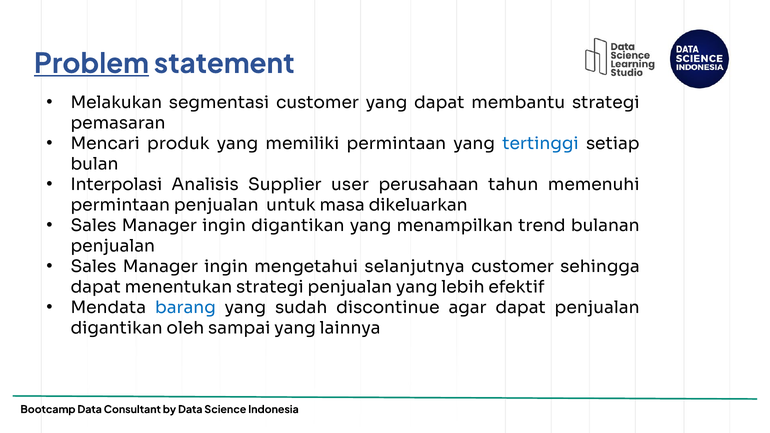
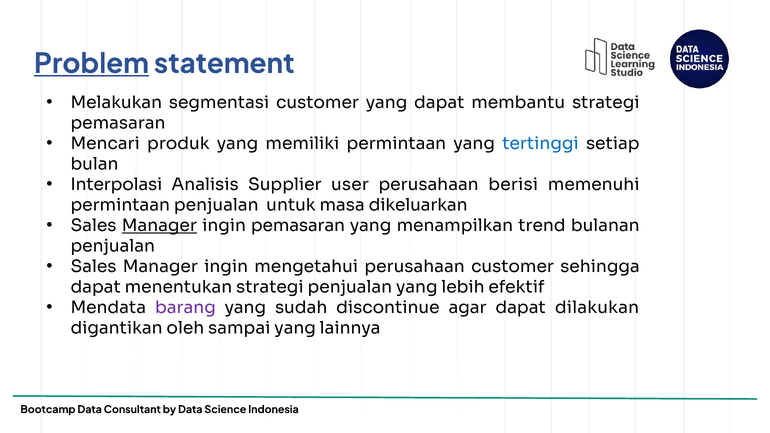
tahun: tahun -> berisi (513, 184)
Manager underline: none -> present (159, 226)
ingin digantikan: digantikan -> pemasaran (298, 226)
mengetahui selanjutnya: selanjutnya -> perusahaan (415, 267)
barang colour: blue -> purple (185, 308)
dapat penjualan: penjualan -> dilakukan (597, 308)
